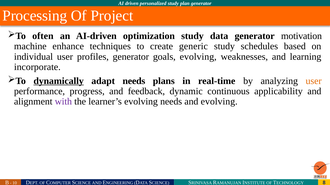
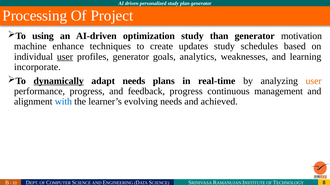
often: often -> using (43, 36)
data: data -> than (219, 36)
generic: generic -> updates (193, 46)
user underline: none -> present (65, 57)
goals evolving: evolving -> analytics (198, 57)
feedback dynamic: dynamic -> progress (186, 92)
applicability: applicability -> management (279, 92)
with colour: purple -> blue (63, 102)
and evolving: evolving -> achieved (219, 102)
